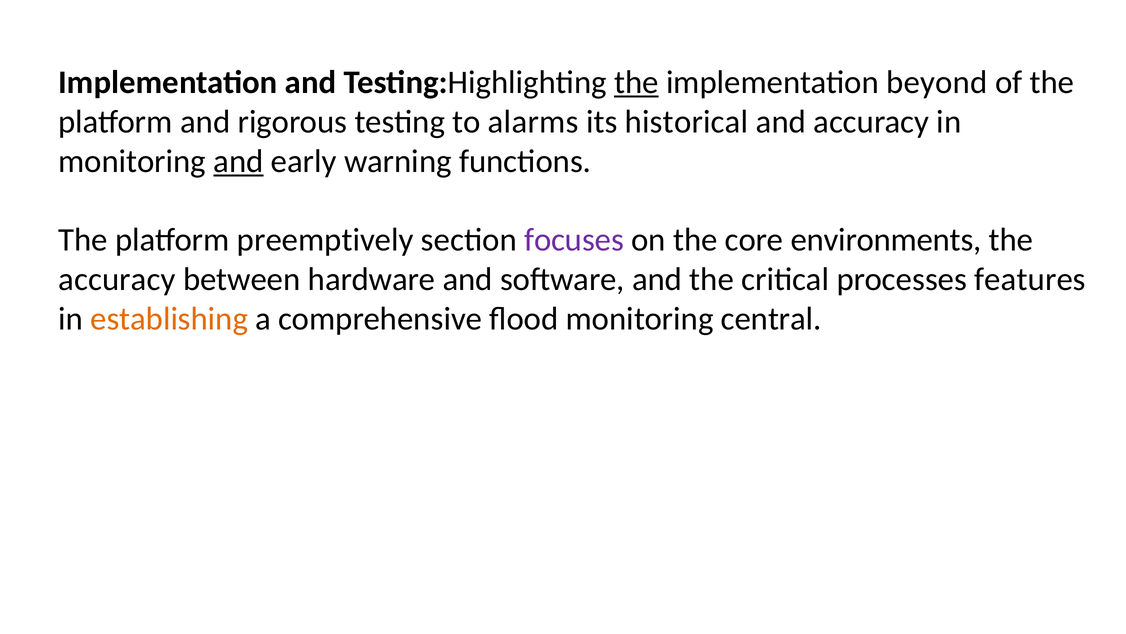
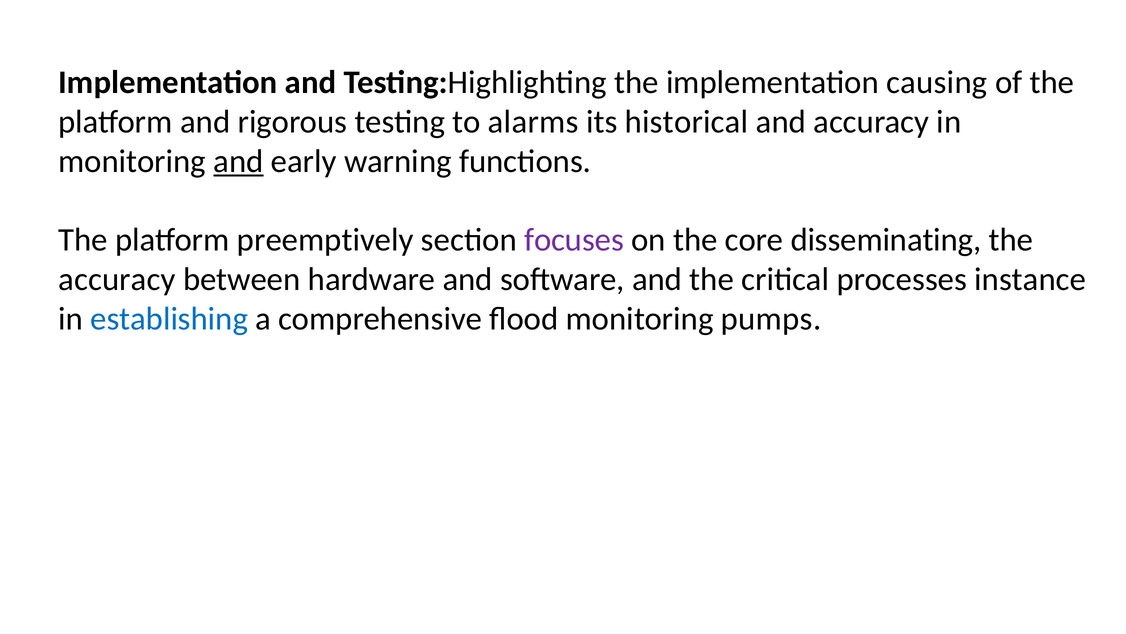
the underline: present -> none (636, 82)
beyond: beyond -> causing (937, 82)
environments: environments -> disseminating (886, 240)
features: features -> instance (1030, 279)
establishing colour: orange -> blue (169, 319)
central: central -> pumps (771, 319)
